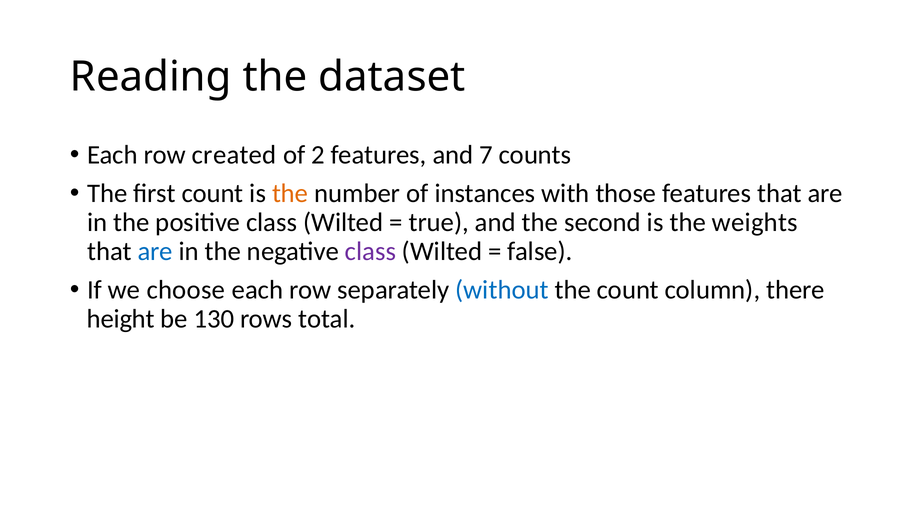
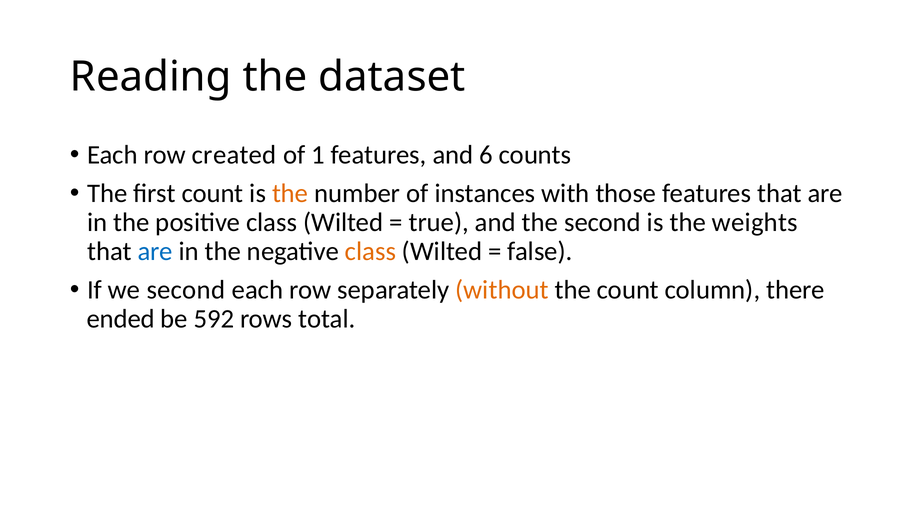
2: 2 -> 1 (318, 155)
7: 7 -> 6 (486, 155)
class colour: purple -> orange (370, 251)
we choose: choose -> second (186, 290)
without colour: blue -> orange (502, 290)
height: height -> ended (121, 319)
130: 130 -> 592 (214, 319)
